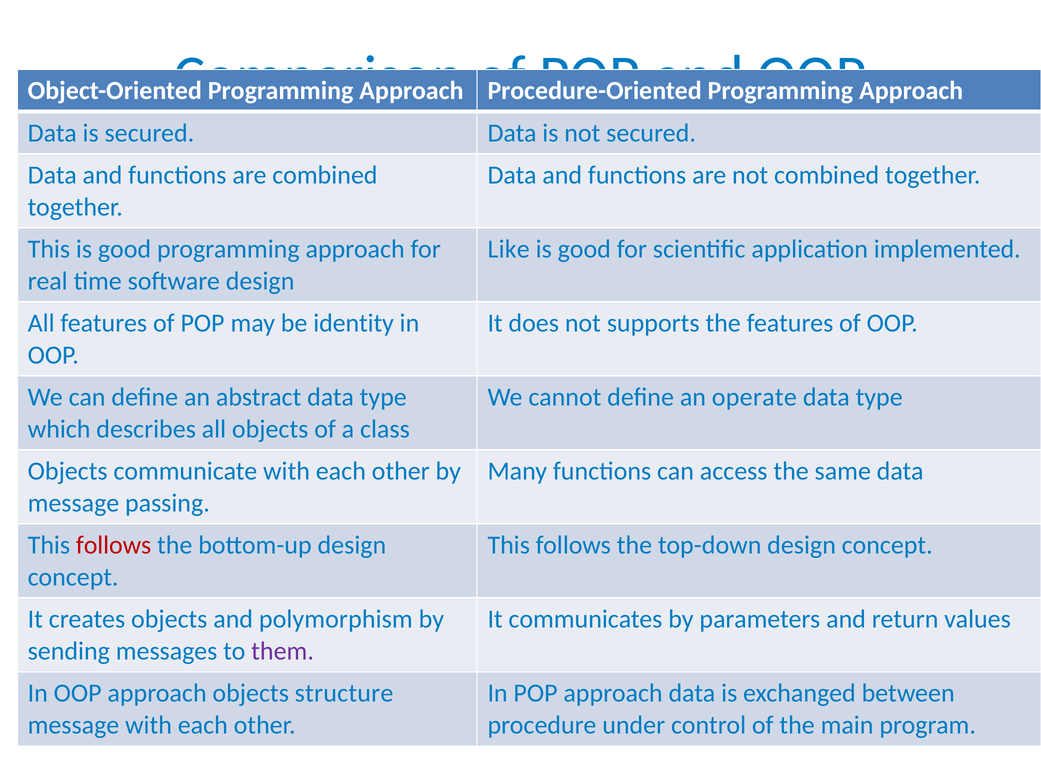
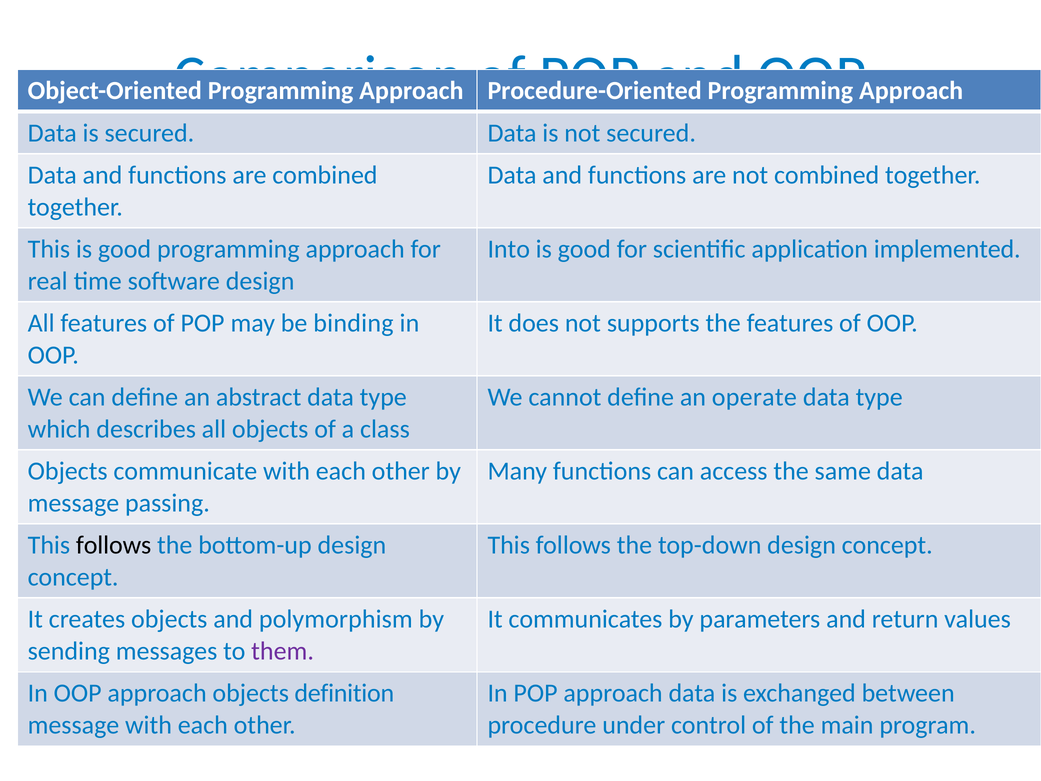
Like: Like -> Into (509, 249)
identity: identity -> binding (353, 323)
follows colour: red -> black (114, 545)
structure: structure -> definition (344, 693)
